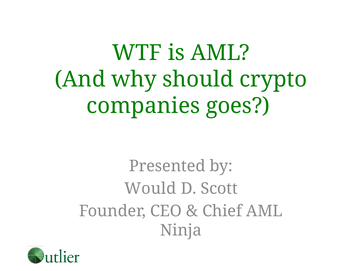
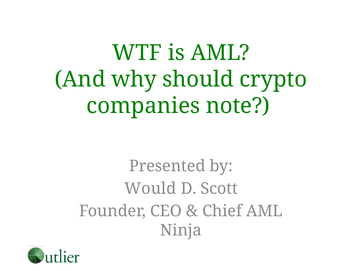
goes: goes -> note (238, 106)
